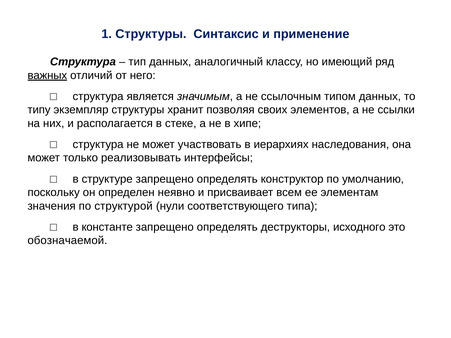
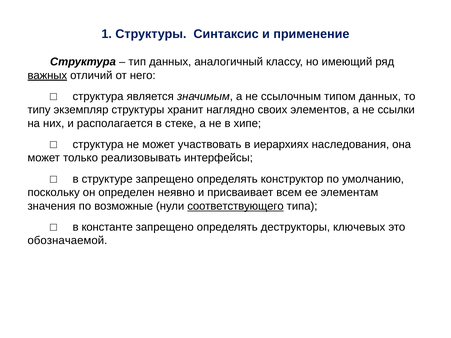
позволяя: позволяя -> наглядно (230, 110)
структурой: структурой -> возможные (124, 206)
соответствующего underline: none -> present (236, 206)
исходного: исходного -> ключевых (359, 227)
